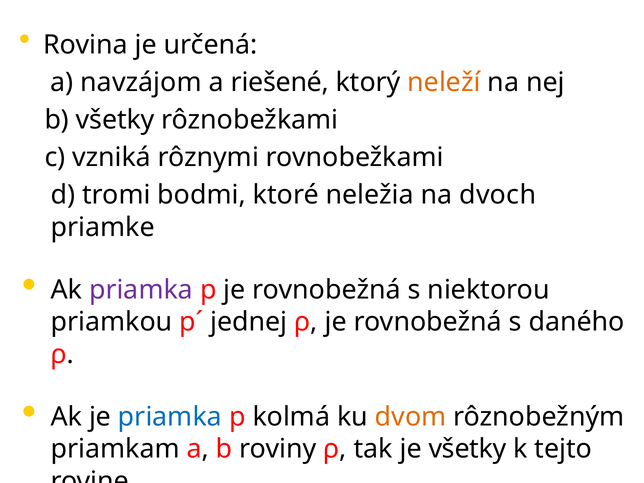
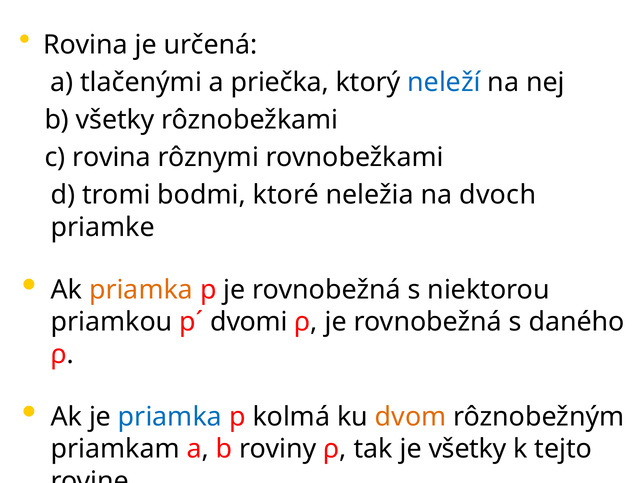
navzájom: navzájom -> tlačenými (141, 82)
riešené: riešené -> priečka (280, 82)
neleží colour: orange -> blue (444, 82)
c vzniká: vzniká -> rovina (112, 157)
priamka colour: purple -> orange (141, 290)
jednej: jednej -> dvomi (249, 322)
